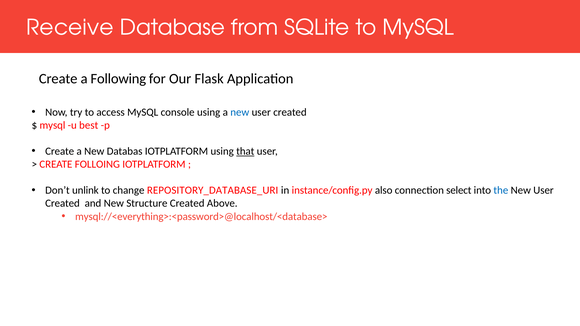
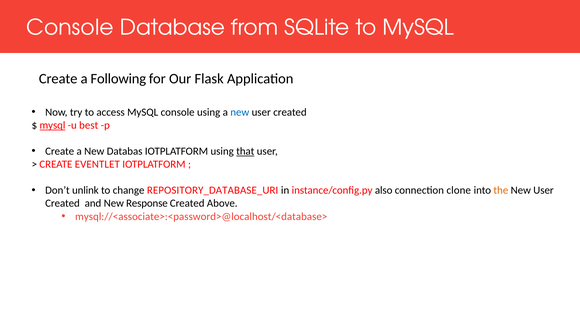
Receive: Receive -> Console (70, 28)
mysql underline: none -> present (52, 125)
FOLLOING: FOLLOING -> EVENTLET (97, 164)
select: select -> clone (459, 191)
the colour: blue -> orange (501, 191)
Structure: Structure -> Response (147, 204)
mysql://<everything>:<password>@localhost/<database>: mysql://<everything>:<password>@localhost/<database> -> mysql://<associate>:<password>@localhost/<database> (201, 217)
